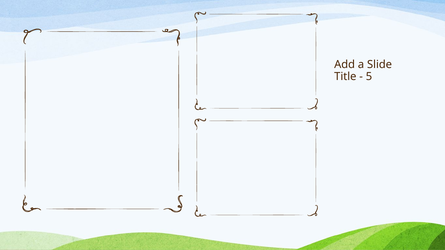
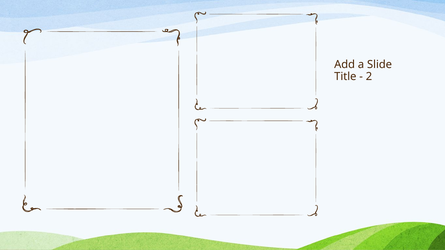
5: 5 -> 2 (369, 76)
